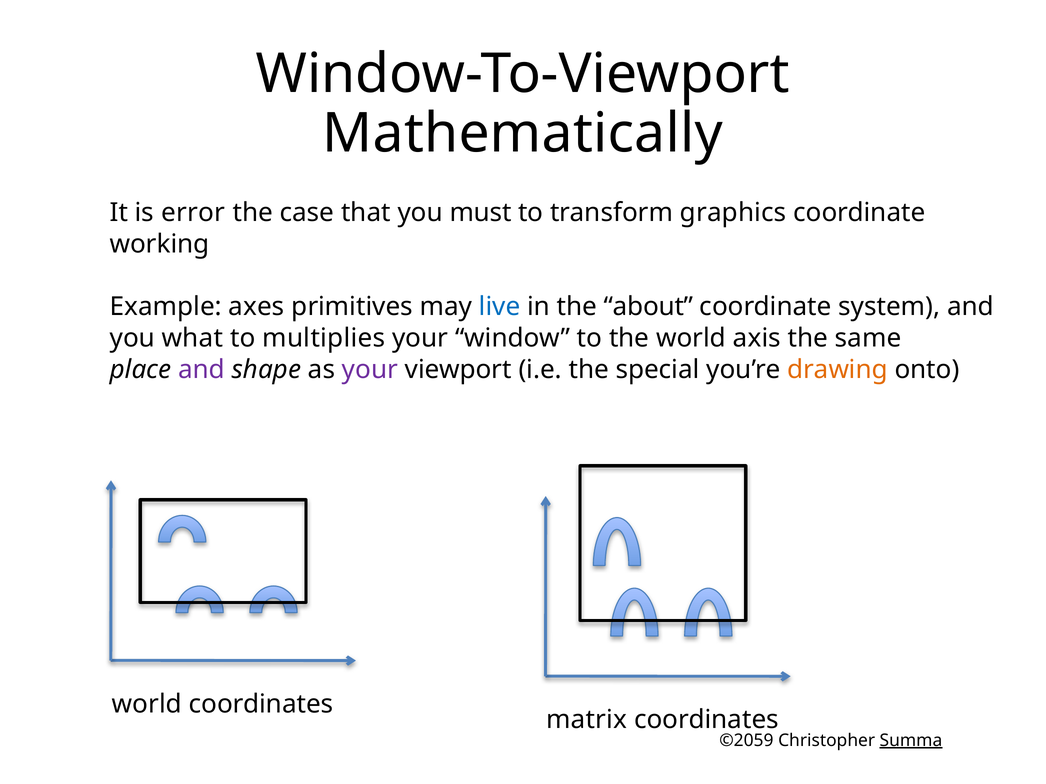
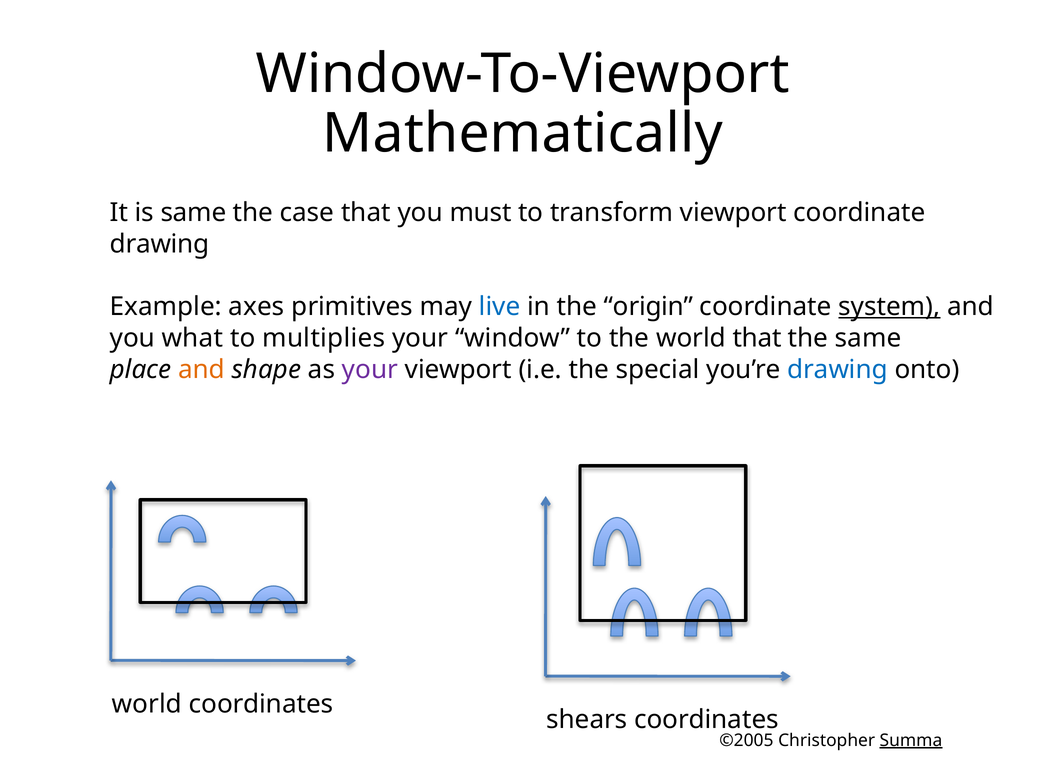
is error: error -> same (193, 213)
transform graphics: graphics -> viewport (733, 213)
working: working -> drawing (160, 244)
about: about -> origin (648, 307)
system underline: none -> present (889, 307)
world axis: axis -> that (757, 338)
and colour: purple -> orange (202, 370)
drawing colour: orange -> blue (838, 370)
matrix: matrix -> shears (587, 720)
©2059: ©2059 -> ©2005 (746, 741)
